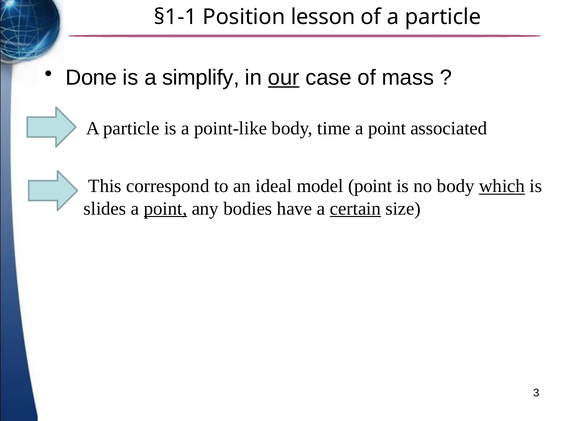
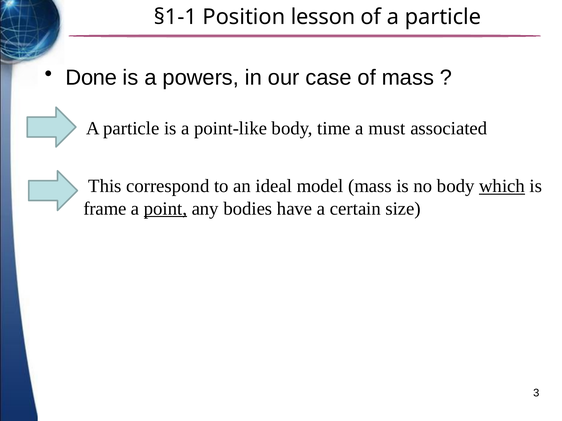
simplify: simplify -> powers (201, 78)
our underline: present -> none (284, 78)
point: point -> must (387, 128)
model point: point -> mass (370, 186)
slides: slides -> frame (105, 209)
certain underline: present -> none (355, 209)
